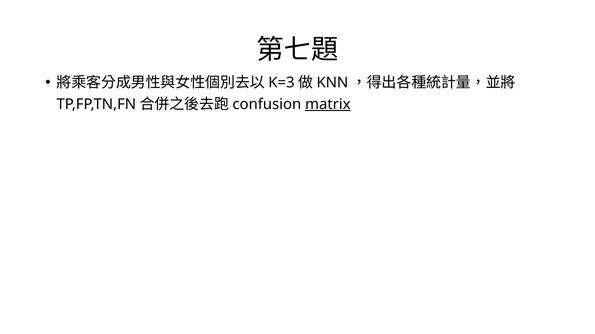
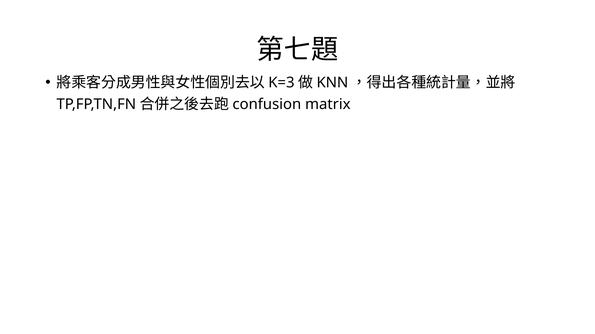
matrix underline: present -> none (328, 104)
